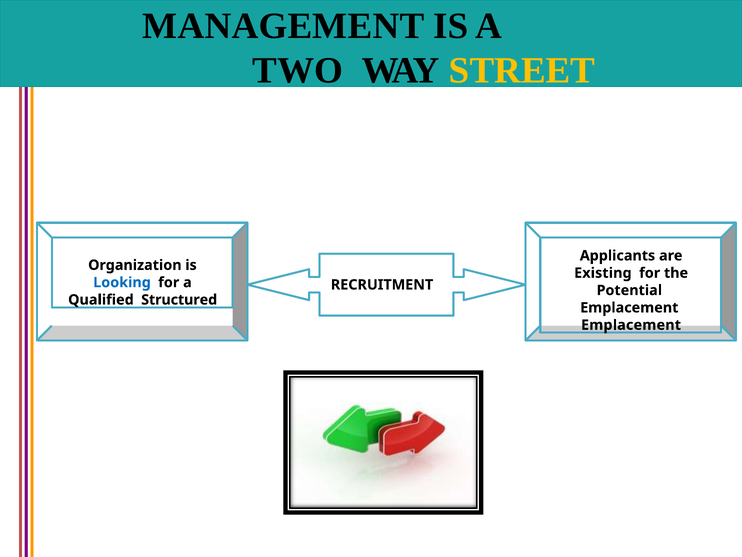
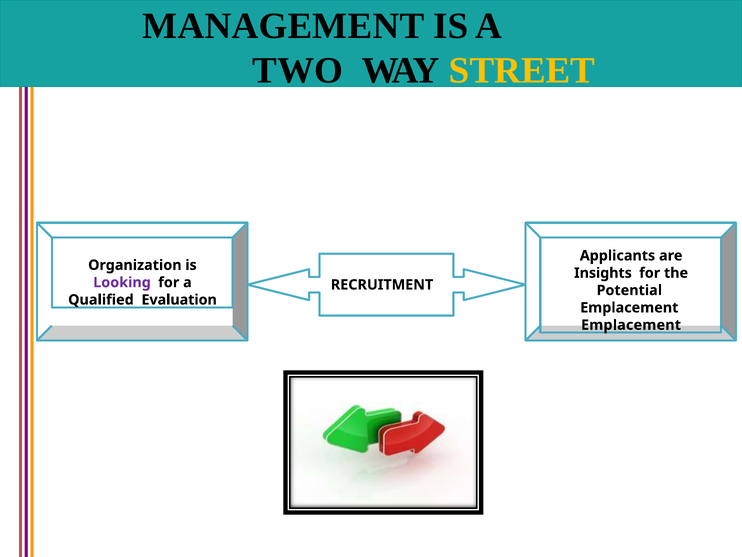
Existing: Existing -> Insights (603, 273)
Looking colour: blue -> purple (122, 282)
Structured: Structured -> Evaluation (179, 300)
